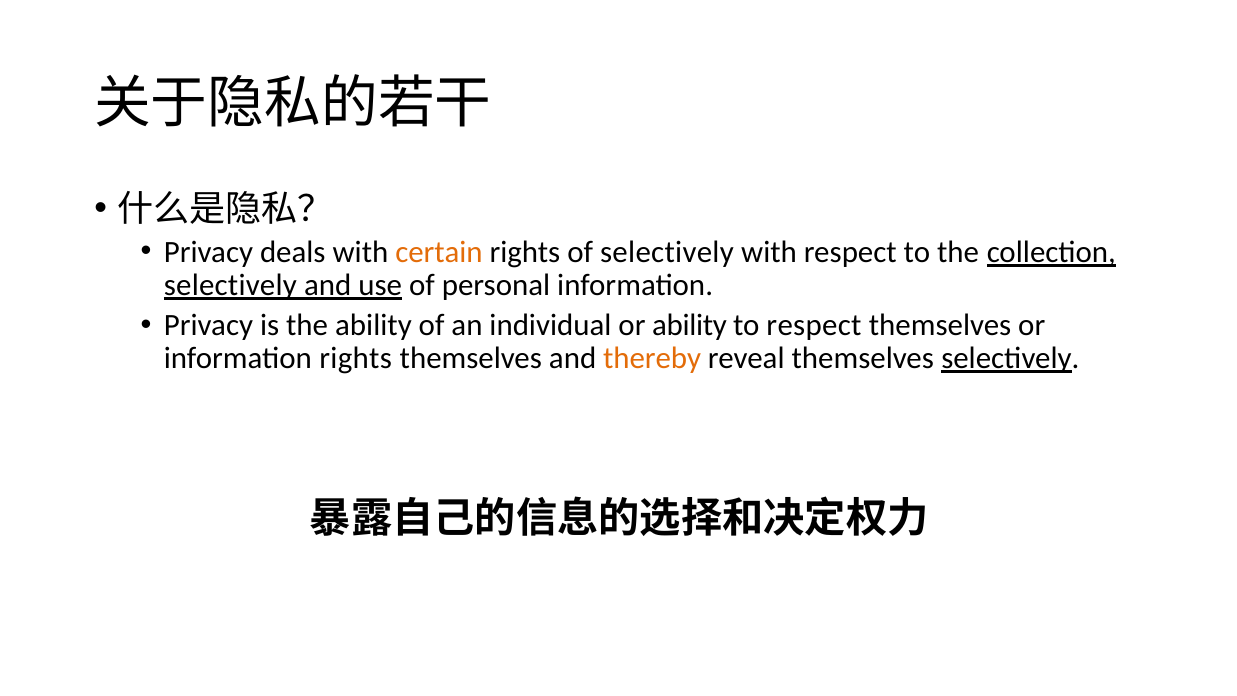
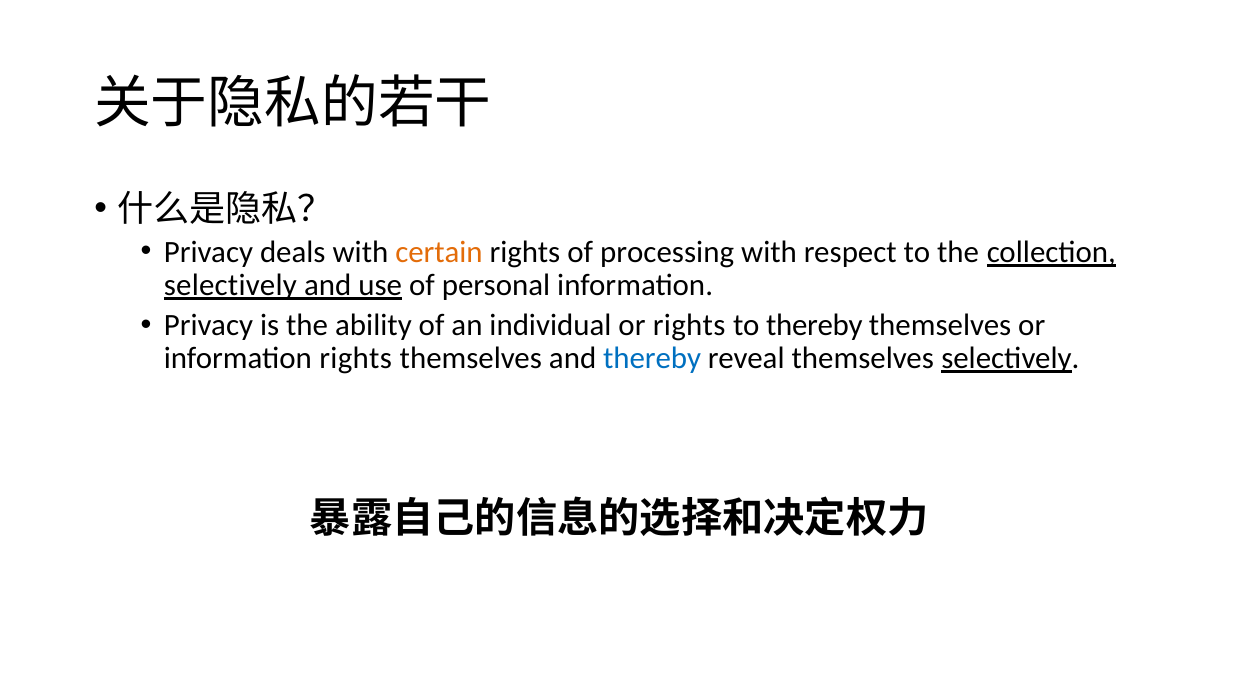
of selectively: selectively -> processing (667, 252)
or ability: ability -> rights (689, 325)
to respect: respect -> thereby (814, 325)
thereby colour: orange -> blue (652, 358)
